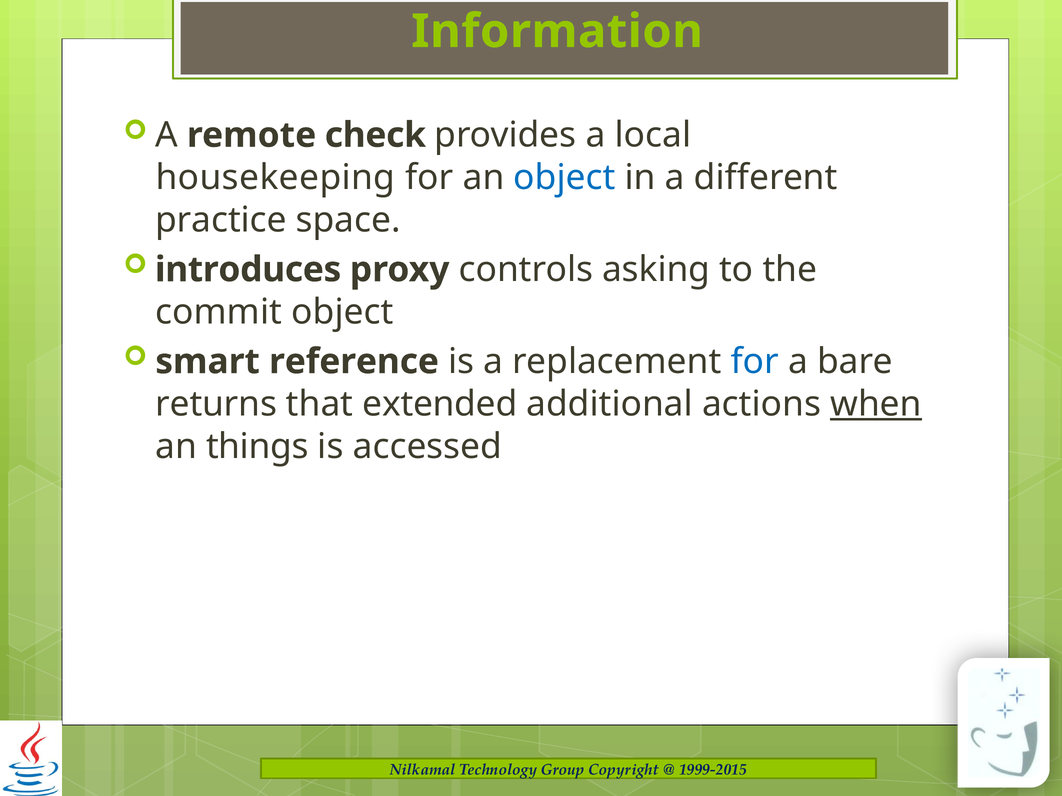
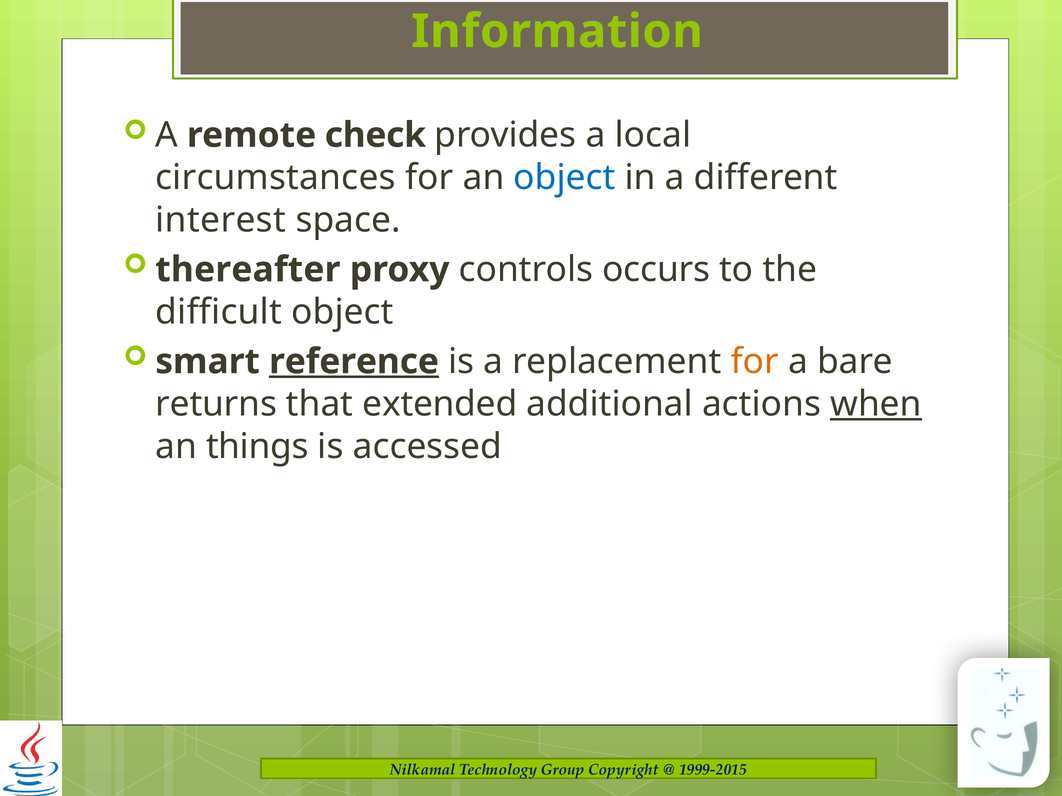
housekeeping: housekeeping -> circumstances (276, 178)
practice: practice -> interest (221, 220)
introduces: introduces -> thereafter (248, 270)
asking: asking -> occurs (656, 270)
commit: commit -> difficult (219, 312)
reference underline: none -> present (354, 362)
for colour: blue -> orange (755, 362)
